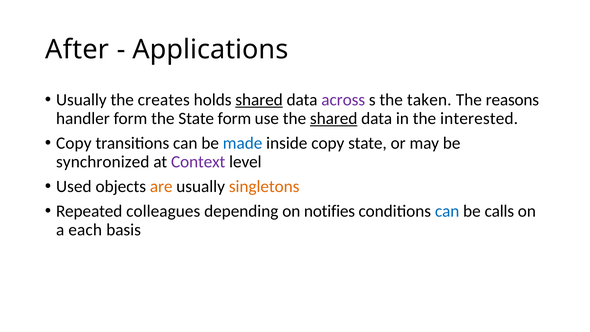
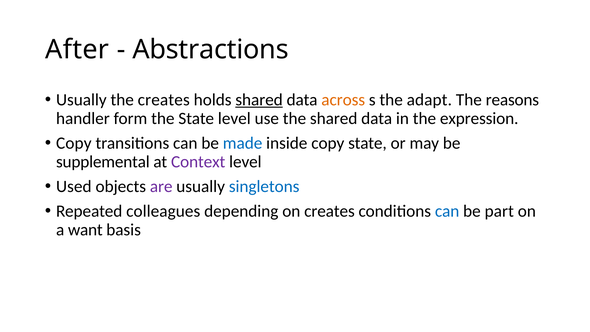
Applications: Applications -> Abstractions (211, 50)
across colour: purple -> orange (343, 100)
taken: taken -> adapt (429, 100)
State form: form -> level (234, 118)
shared underline: present -> none (334, 118)
interested: interested -> expression (479, 118)
synchronized: synchronized -> supplemental (103, 162)
are colour: orange -> purple (161, 186)
singletons colour: orange -> blue (264, 186)
on notifies: notifies -> creates (329, 211)
calls: calls -> part (499, 211)
each: each -> want (85, 230)
